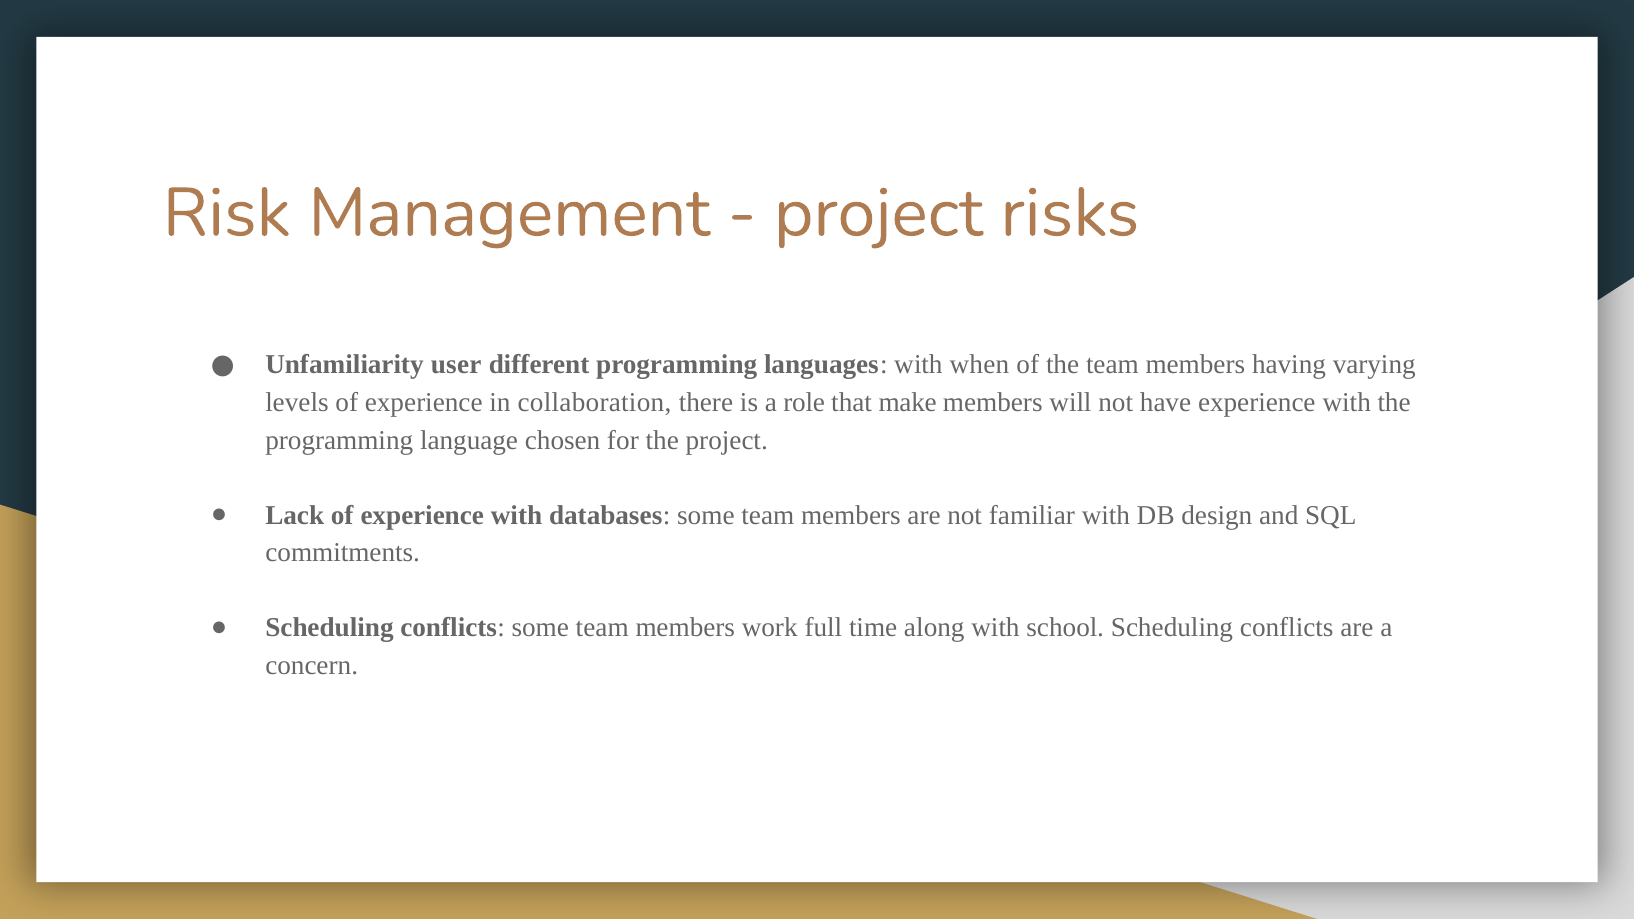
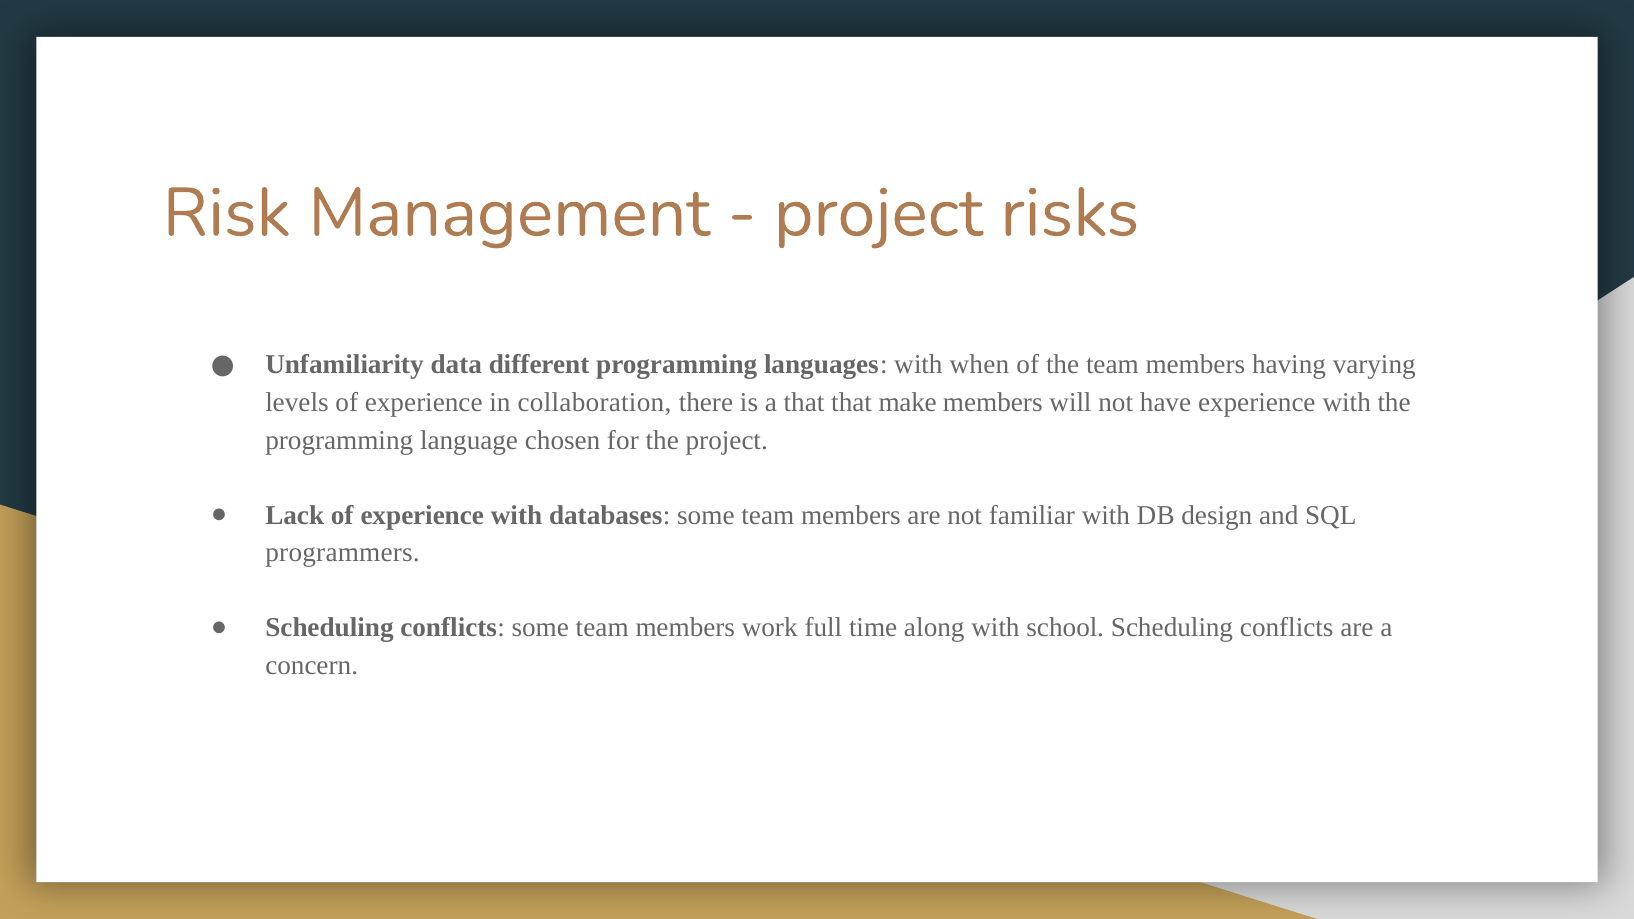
user: user -> data (456, 365)
a role: role -> that (804, 403)
commitments: commitments -> programmers (343, 553)
